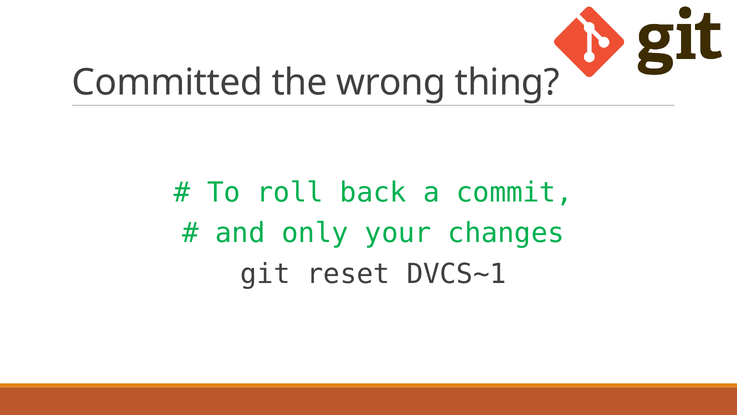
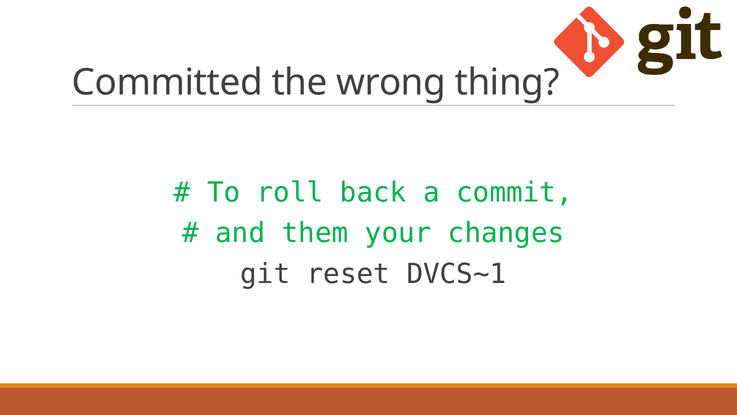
only: only -> them (315, 233)
